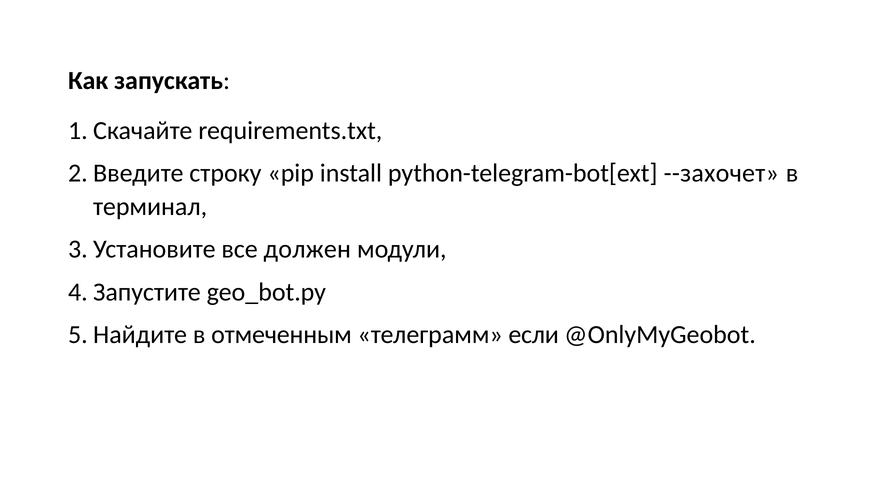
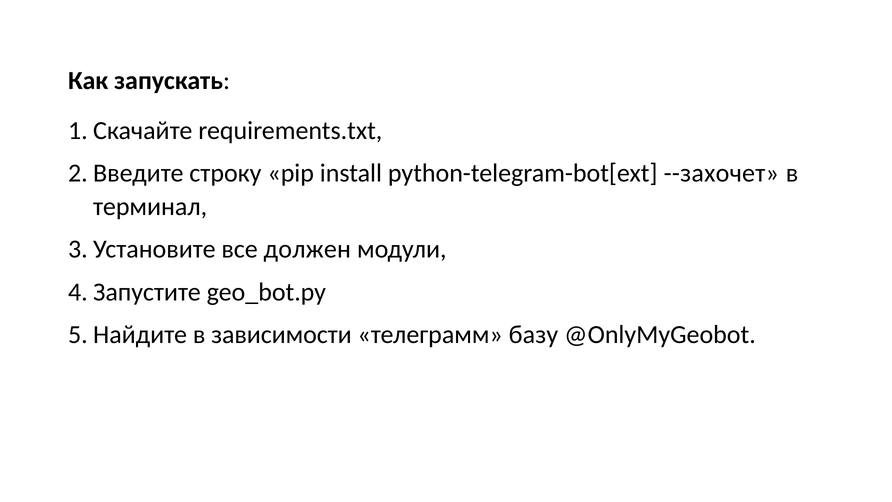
отмеченным: отмеченным -> зависимости (281, 334)
если: если -> базу (533, 334)
